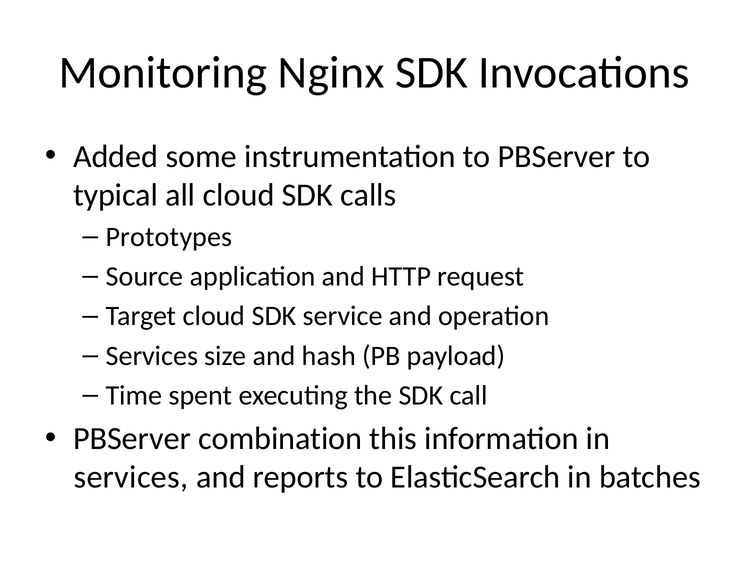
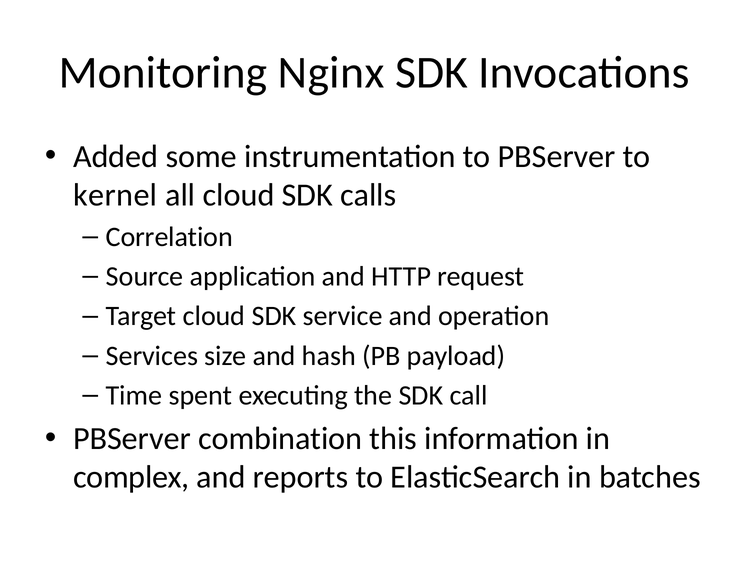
typical: typical -> kernel (115, 195)
Prototypes: Prototypes -> Correlation (169, 237)
services: services -> complex (131, 477)
